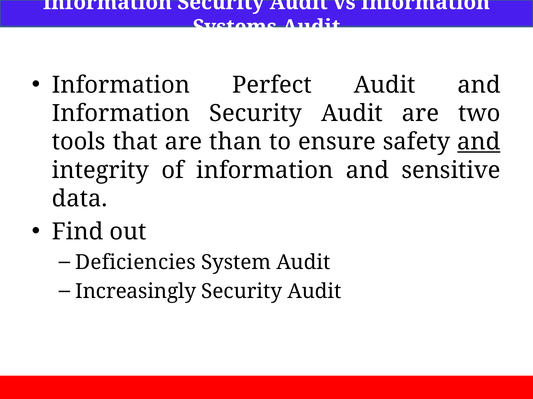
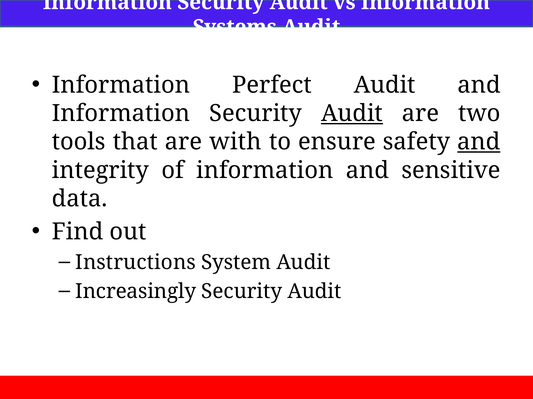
Audit underline: none -> present (352, 114)
than: than -> with (236, 142)
Deficiencies: Deficiencies -> Instructions (136, 263)
